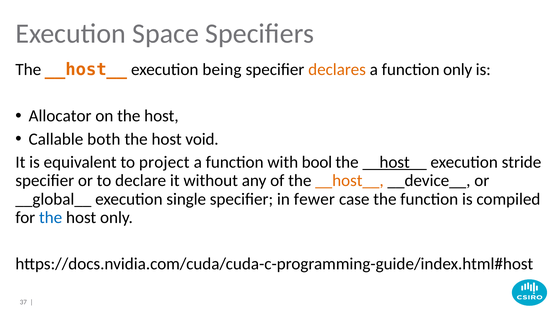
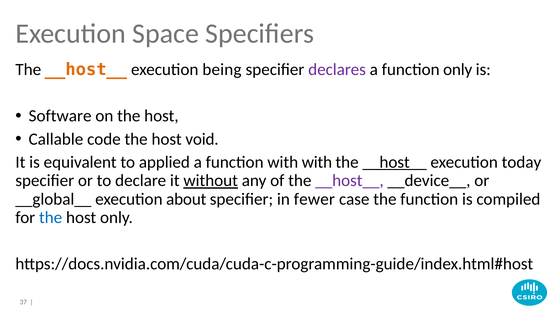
declares colour: orange -> purple (337, 70)
Allocator: Allocator -> Software (60, 116)
both: both -> code (104, 139)
project: project -> applied (164, 162)
with bool: bool -> with (317, 162)
stride: stride -> today (521, 162)
without underline: none -> present (211, 181)
__host__ colour: orange -> purple (349, 181)
single: single -> about (186, 199)
